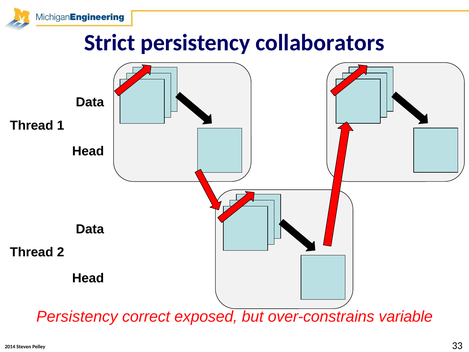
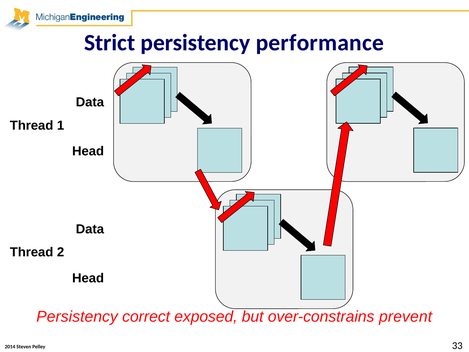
collaborators: collaborators -> performance (320, 43)
variable: variable -> prevent (406, 316)
